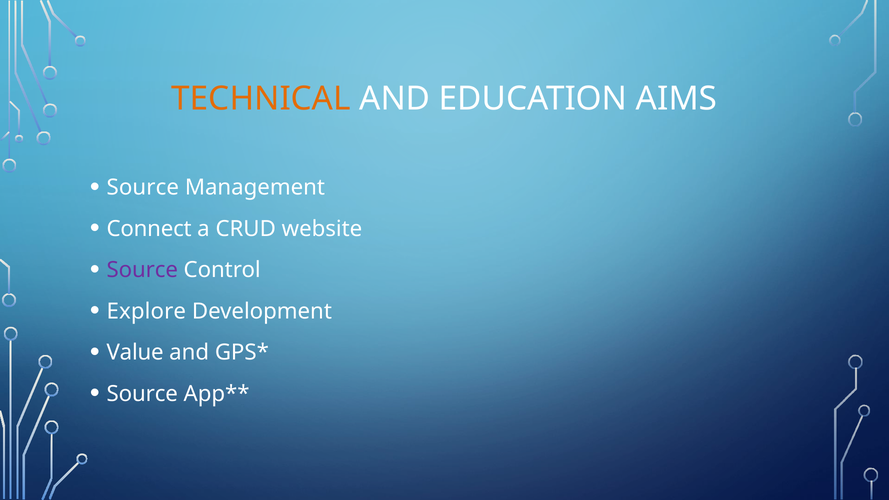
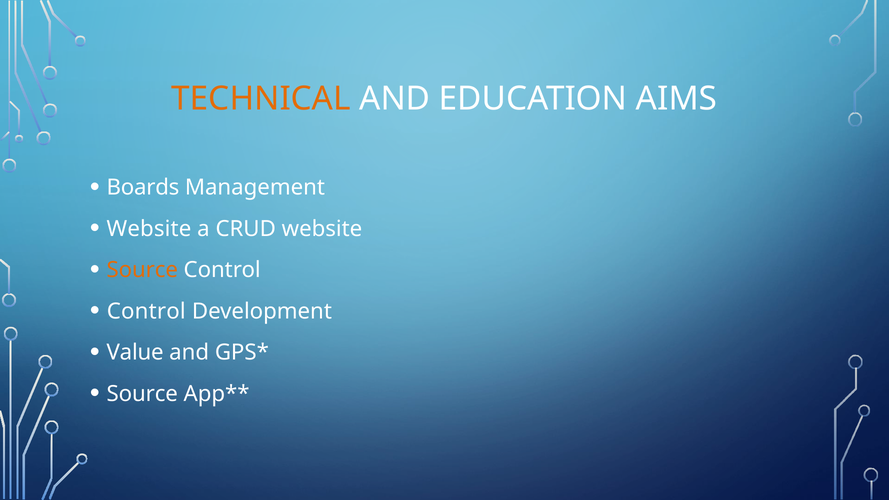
Source: Source -> Boards (143, 188)
Connect: Connect -> Website (149, 229)
Source colour: purple -> orange (142, 270)
Explore: Explore -> Control (146, 311)
